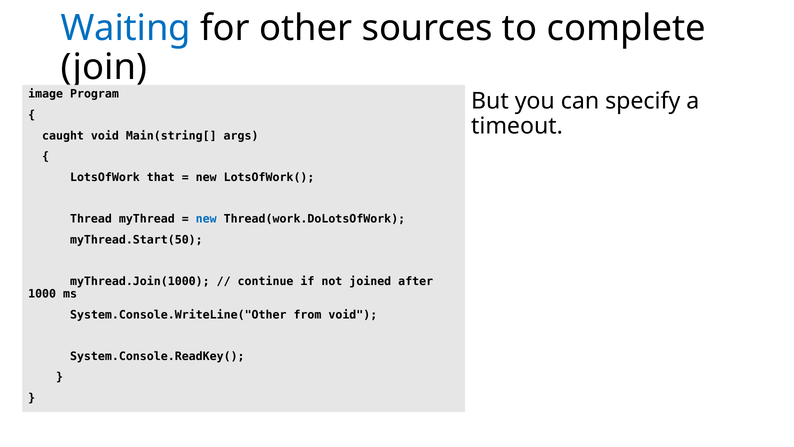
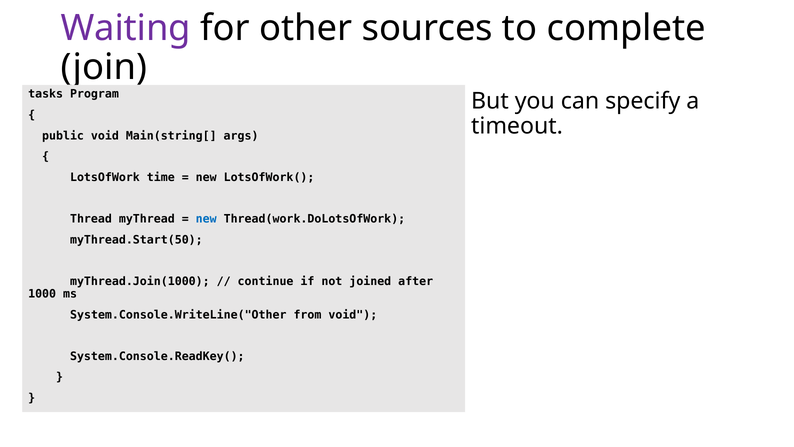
Waiting colour: blue -> purple (126, 28)
image: image -> tasks (46, 94)
caught: caught -> public (63, 136)
that: that -> time (161, 177)
